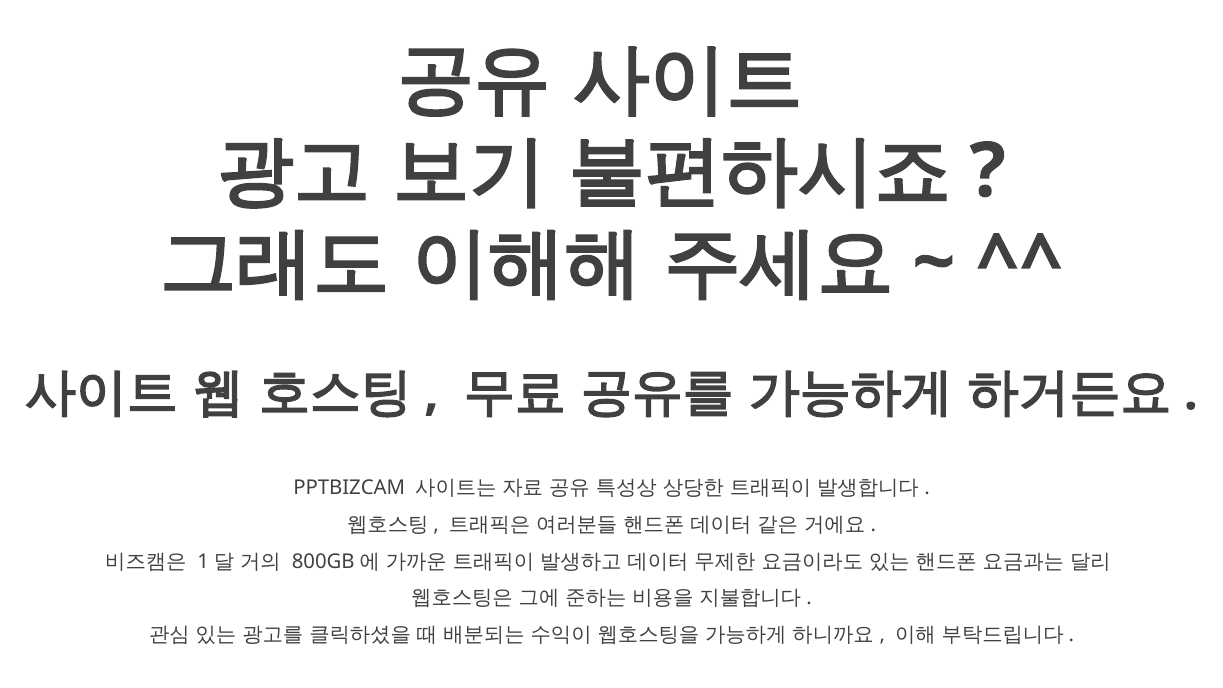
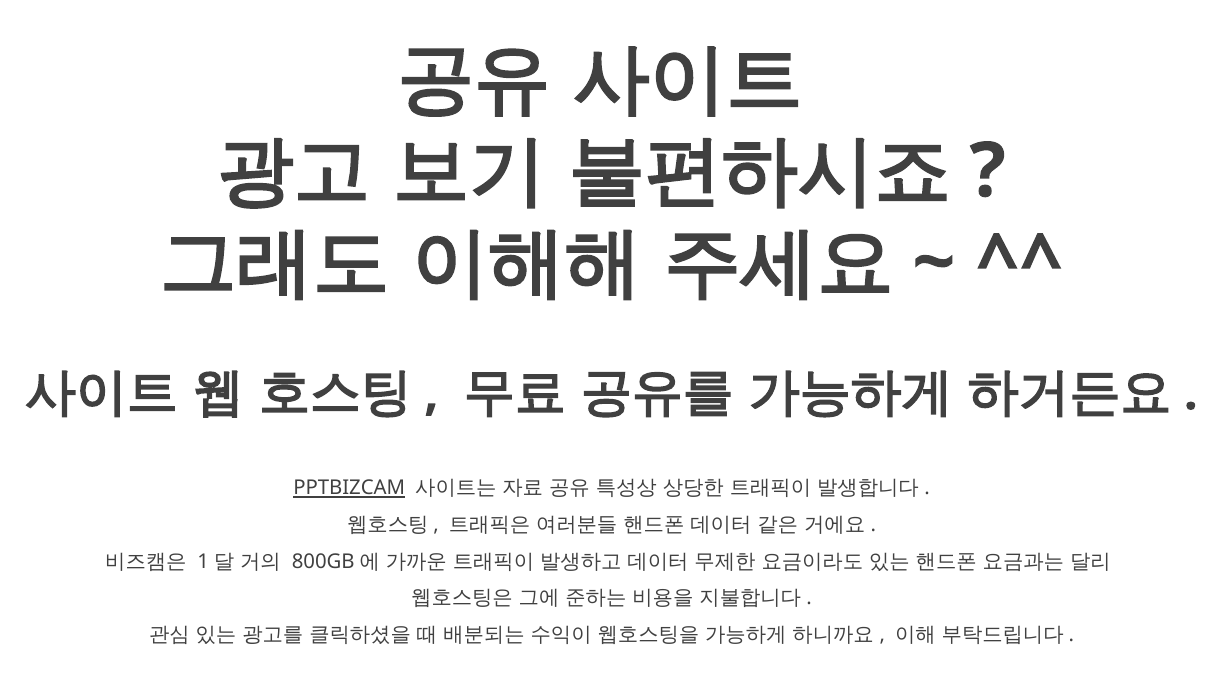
PPTBIZCAM underline: none -> present (349, 488)
